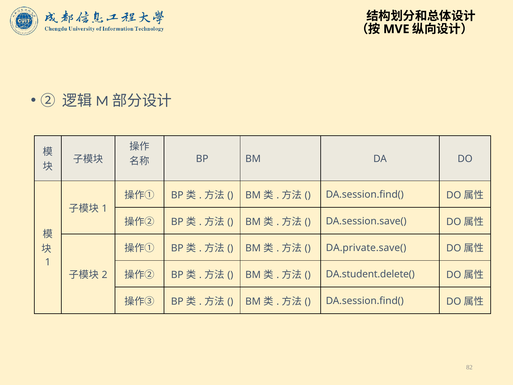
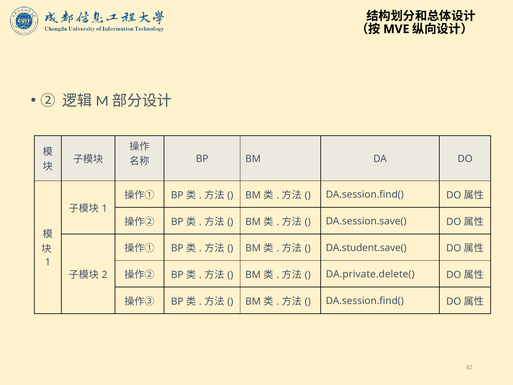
DA.private.save(: DA.private.save( -> DA.student.save( (366, 248)
DA.student.delete(: DA.student.delete( -> DA.private.delete( (370, 274)
